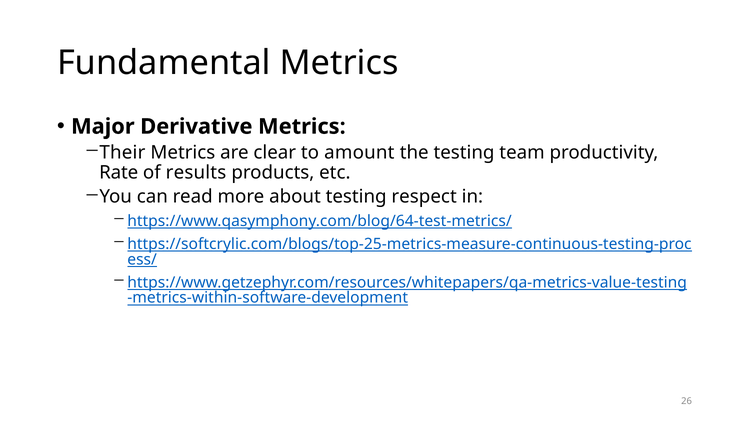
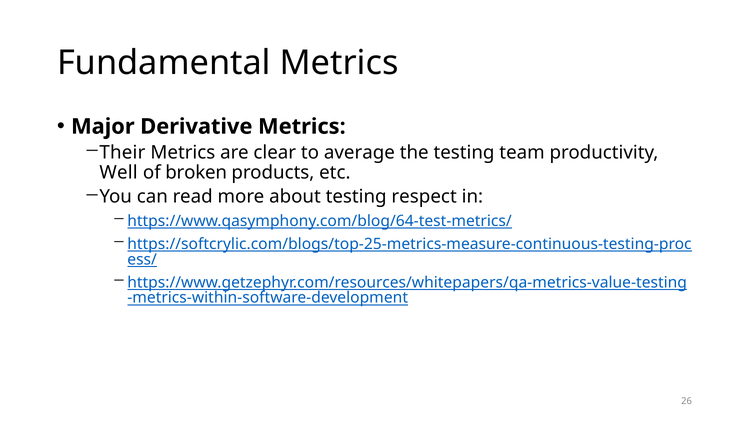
amount: amount -> average (359, 152)
Rate: Rate -> Well (119, 173)
results: results -> broken (196, 173)
